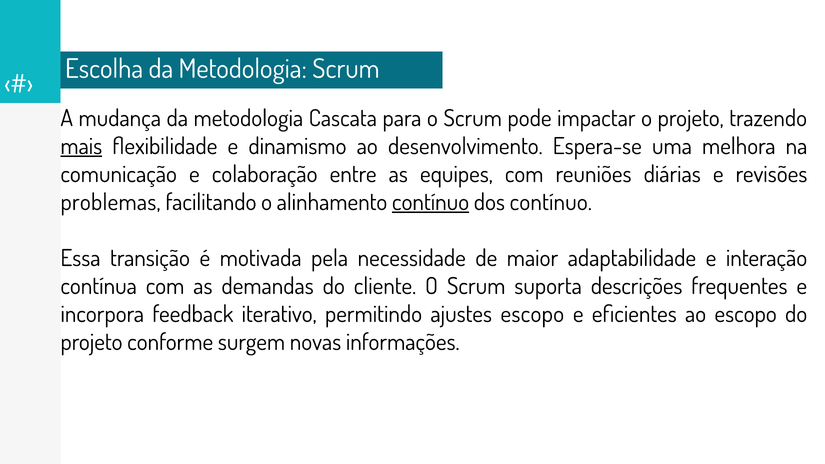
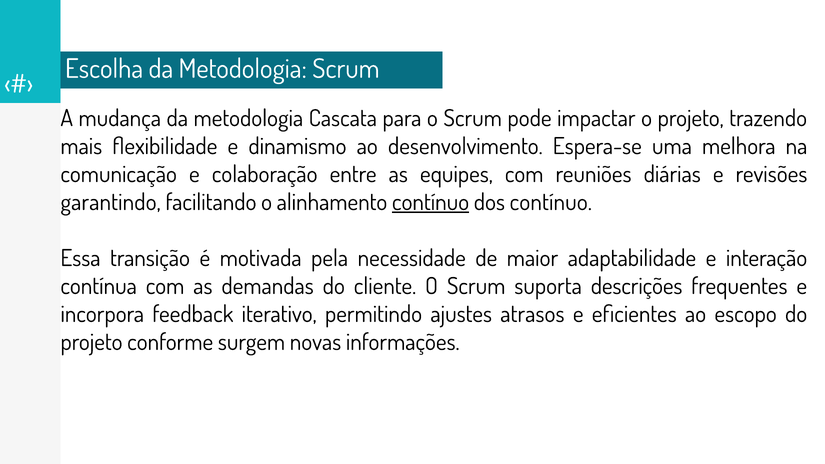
mais underline: present -> none (81, 146)
problemas: problemas -> garantindo (111, 202)
ajustes escopo: escopo -> atrasos (532, 314)
